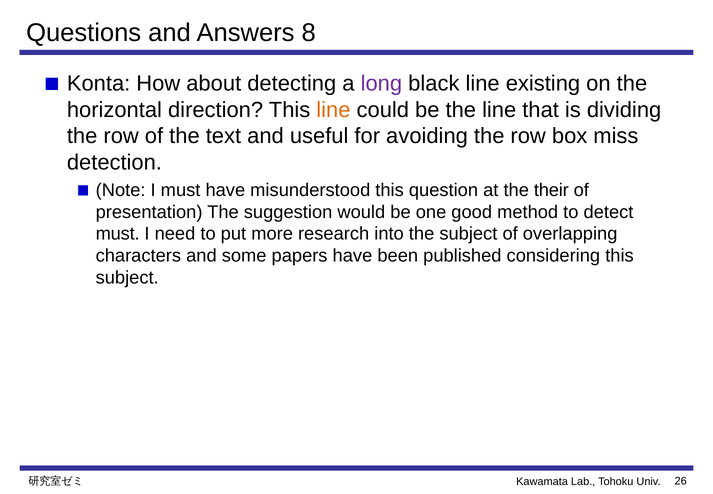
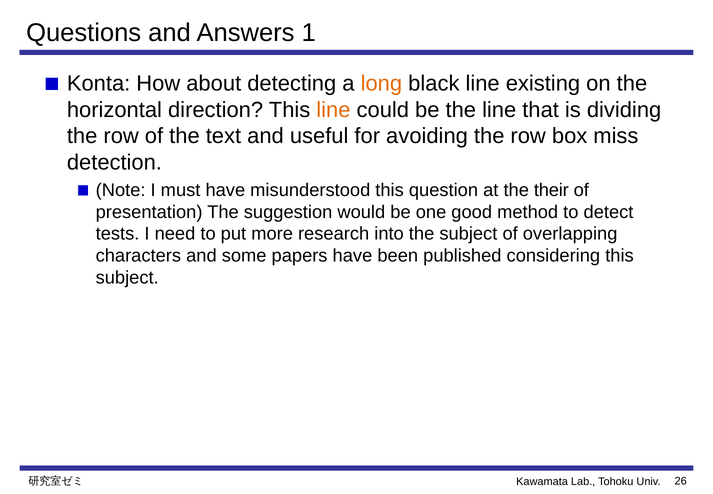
8: 8 -> 1 (309, 33)
long colour: purple -> orange (381, 83)
must: must -> tests (118, 234)
